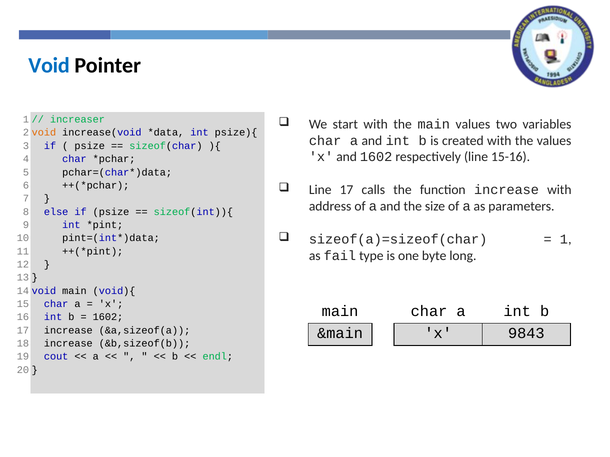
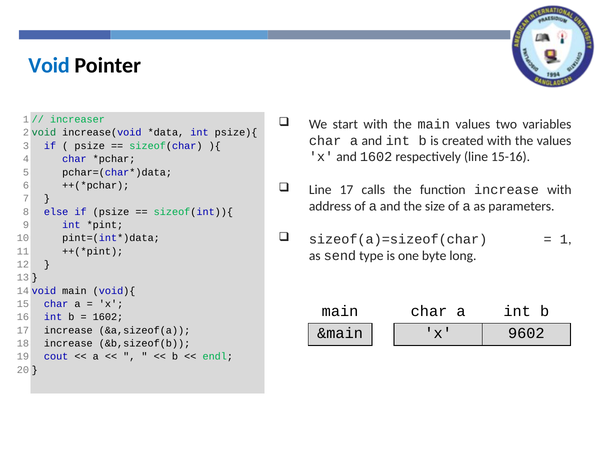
void colour: orange -> green (44, 133)
fail: fail -> send (340, 256)
9843: 9843 -> 9602 (526, 334)
